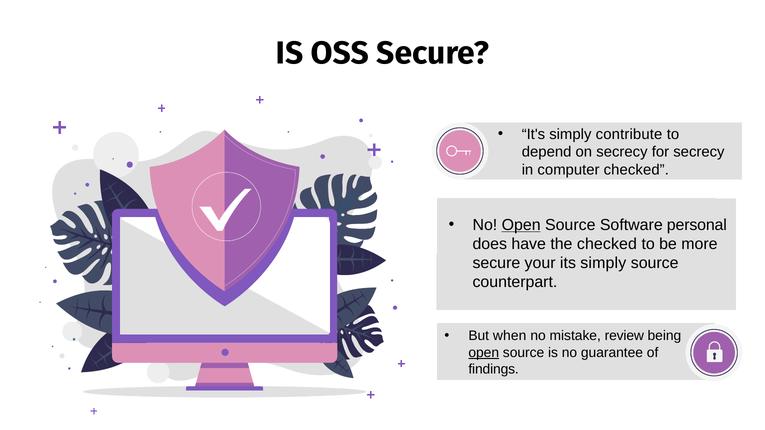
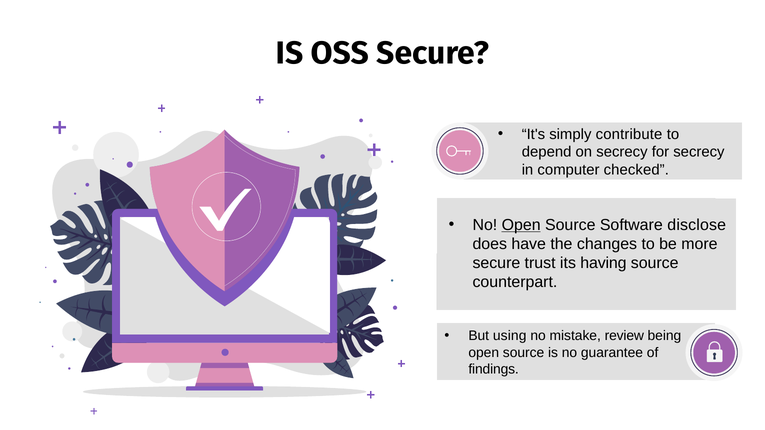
personal: personal -> disclose (697, 225)
the checked: checked -> changes (607, 244)
your: your -> trust (540, 263)
its simply: simply -> having (603, 263)
when: when -> using (510, 336)
open underline: present -> none (484, 353)
